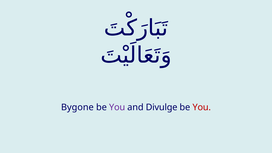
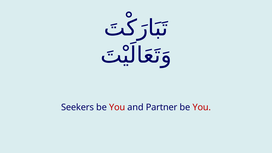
Bygone: Bygone -> Seekers (77, 107)
You colour: purple -> red (117, 107)
Divulge: Divulge -> Partner (162, 107)
